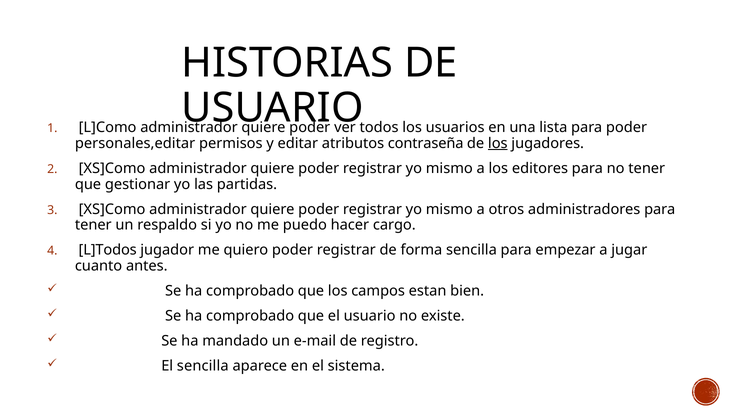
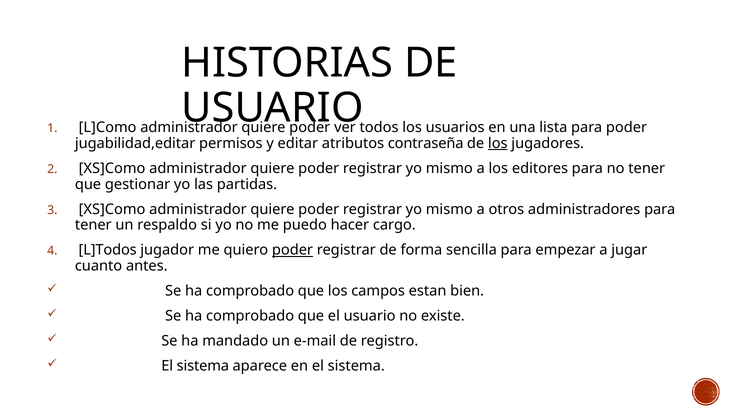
personales,editar: personales,editar -> jugabilidad,editar (135, 143)
poder underline: none -> present (292, 250)
sencilla: sencilla -> sistema (203, 366)
